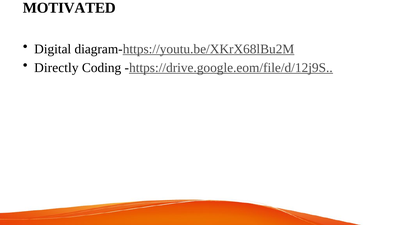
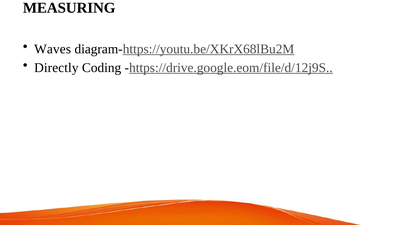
MOTIVATED: MOTIVATED -> MEASURING (69, 8)
Digital: Digital -> Waves (53, 49)
